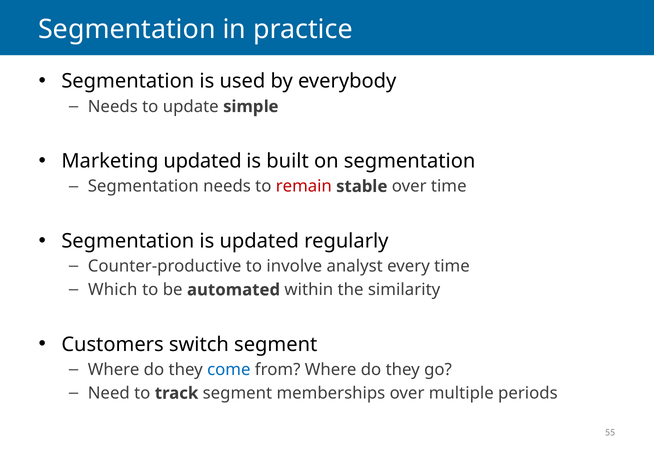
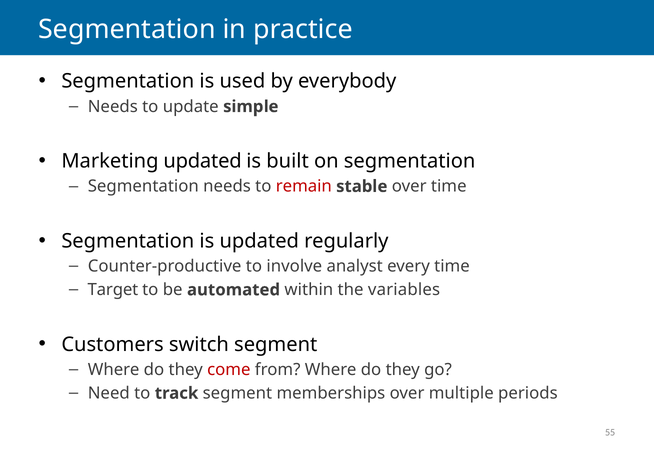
Which: Which -> Target (113, 290)
similarity: similarity -> variables (404, 290)
come colour: blue -> red (229, 370)
